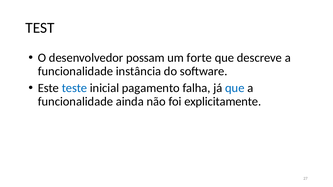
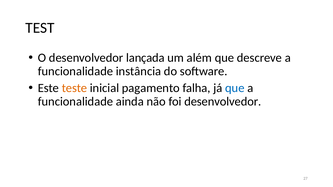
possam: possam -> lançada (145, 58)
forte: forte -> além (199, 58)
teste colour: blue -> orange (74, 88)
foi explicitamente: explicitamente -> desenvolvedor (223, 102)
